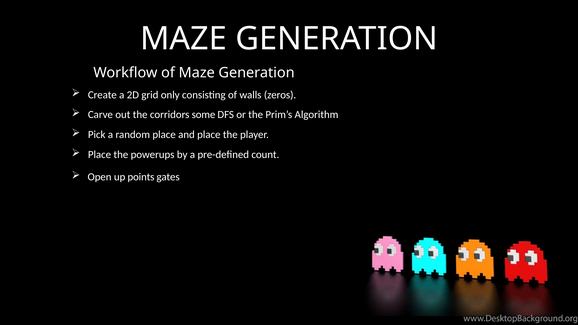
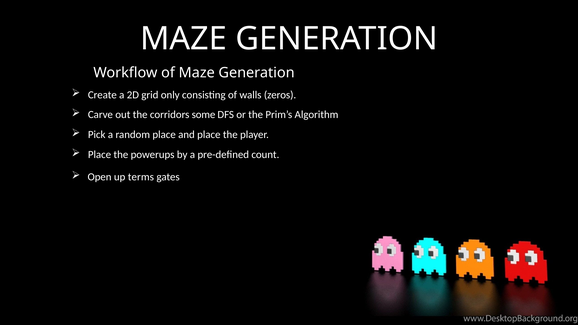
points: points -> terms (141, 177)
